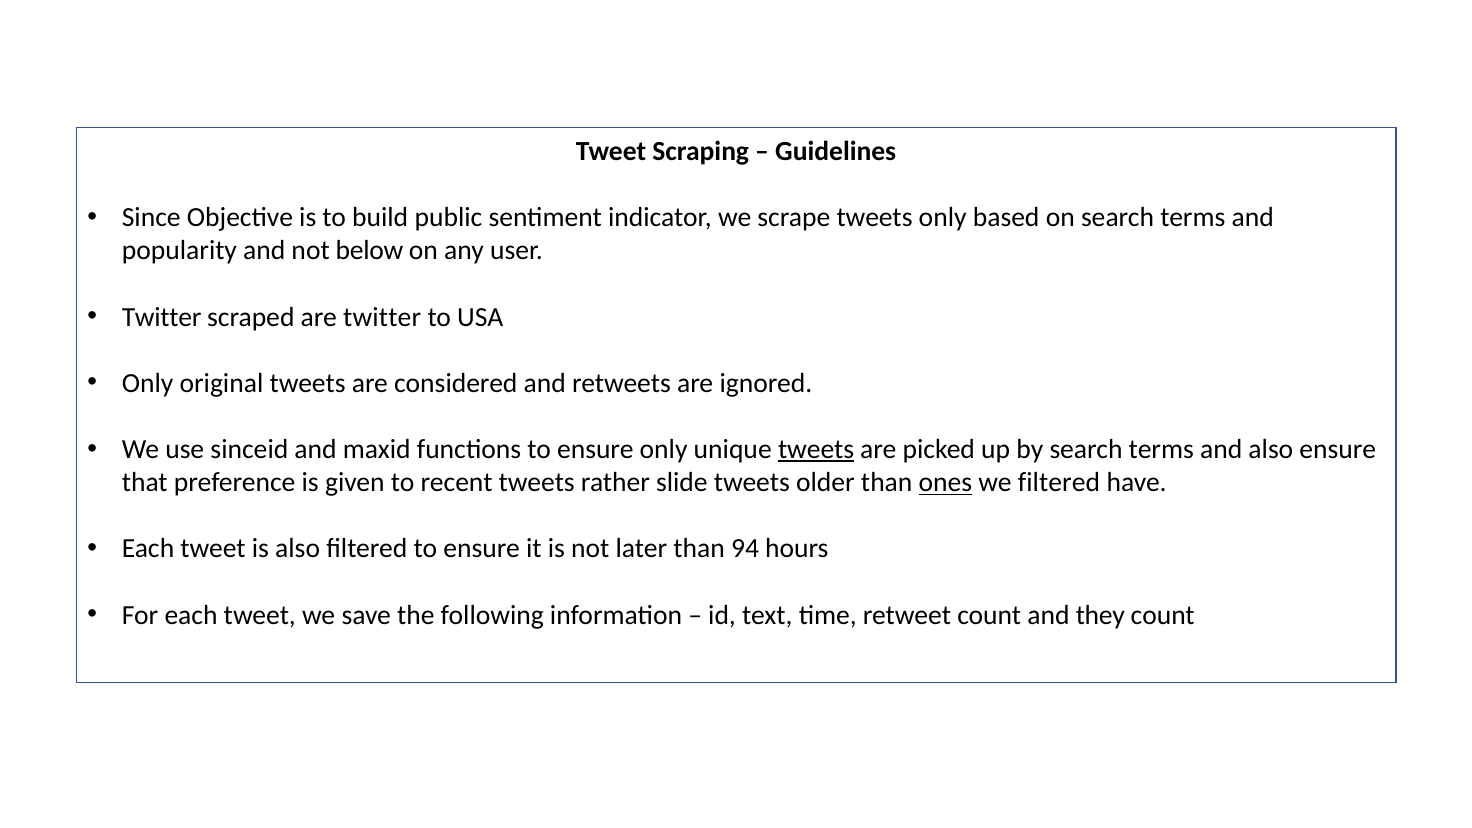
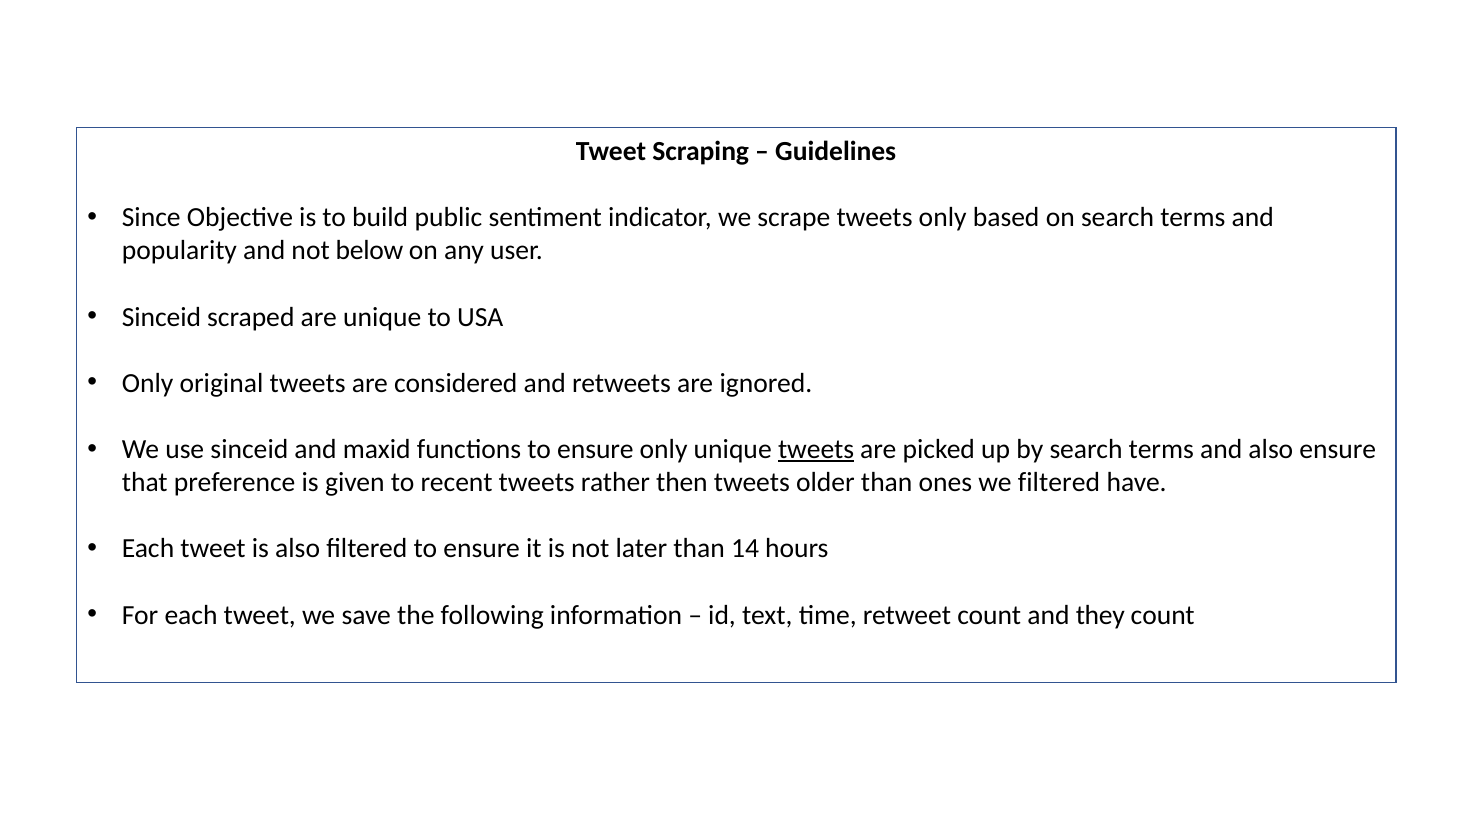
Twitter: Twitter -> Sinceid (161, 317)
are twitter: twitter -> unique (382, 317)
slide: slide -> then (682, 483)
ones underline: present -> none (945, 483)
94: 94 -> 14 (745, 549)
